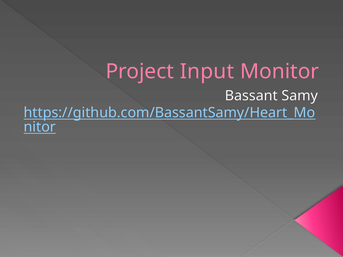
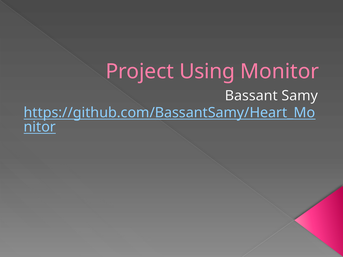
Input: Input -> Using (207, 71)
